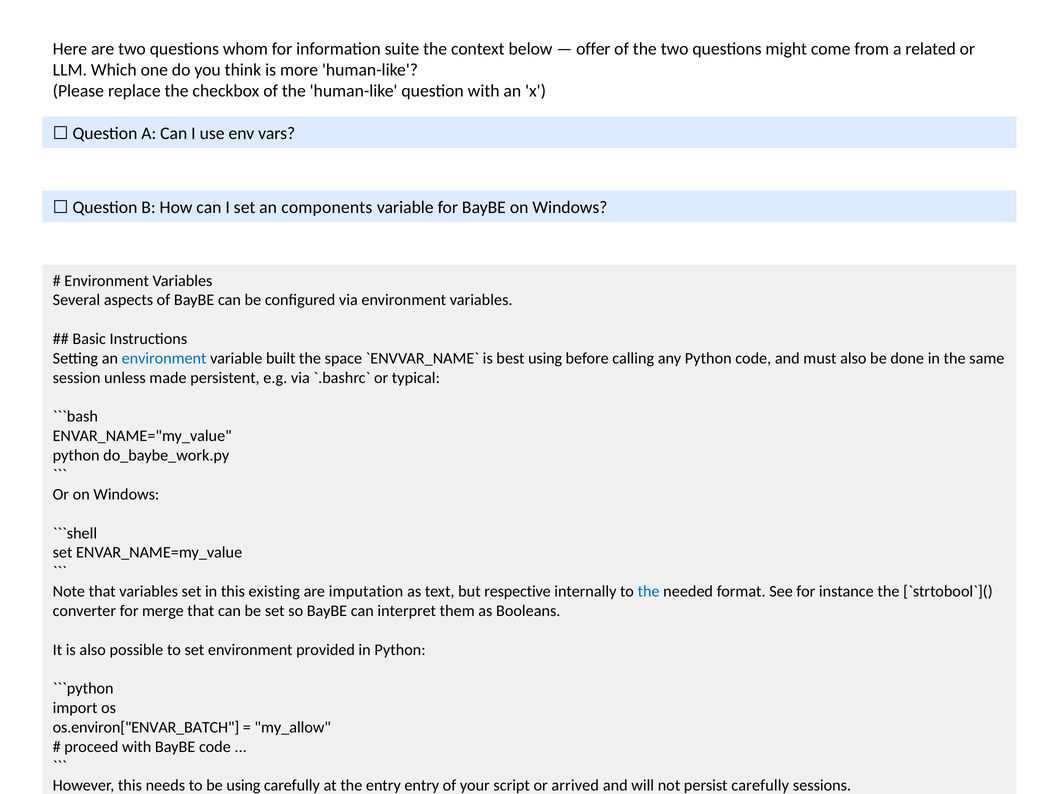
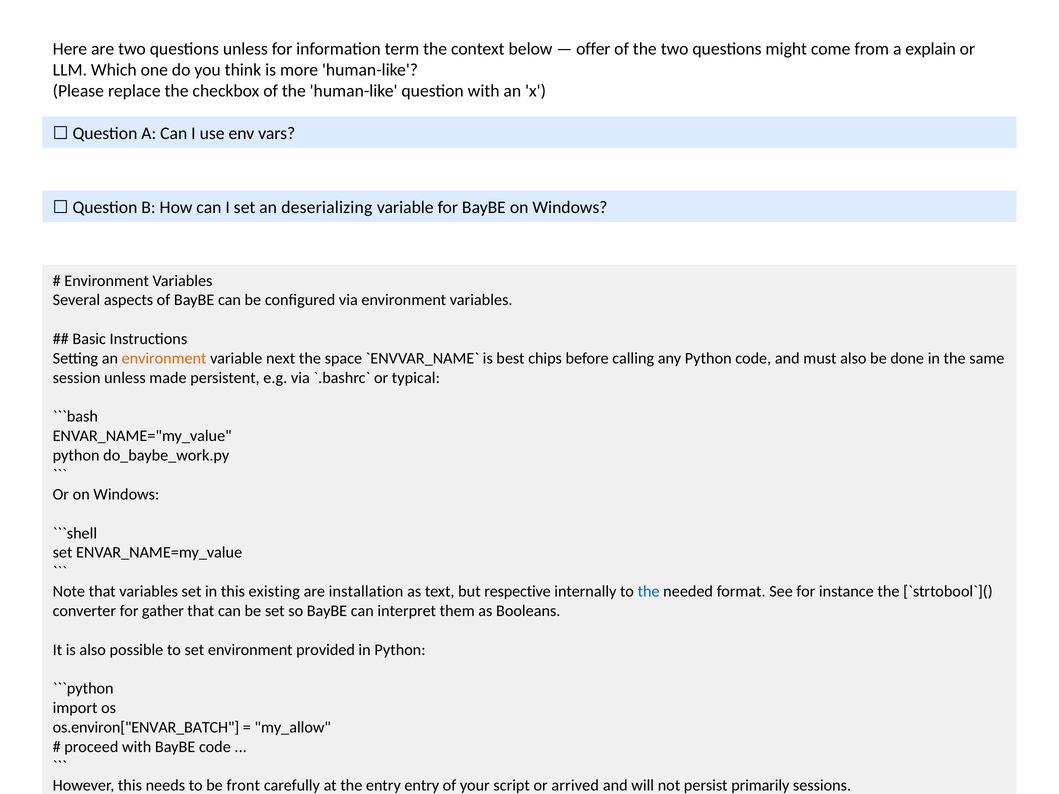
questions whom: whom -> unless (245, 49)
suite: suite -> term (402, 49)
related: related -> explain (931, 49)
components: components -> deserializing (327, 208)
environment colour: blue -> orange (164, 358)
built: built -> next (281, 358)
best using: using -> chips (545, 358)
imputation: imputation -> installation (366, 592)
merge: merge -> gather (163, 611)
be using: using -> front (243, 786)
persist carefully: carefully -> primarily (760, 786)
